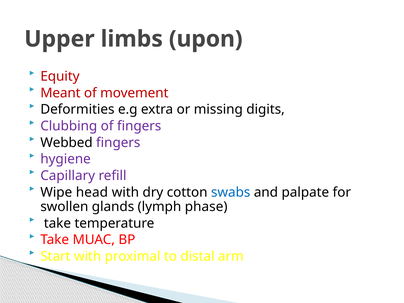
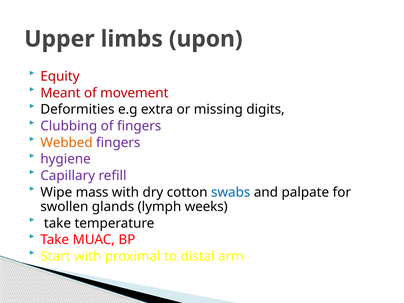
Webbed colour: black -> orange (66, 143)
head: head -> mass (92, 192)
phase: phase -> weeks (206, 207)
